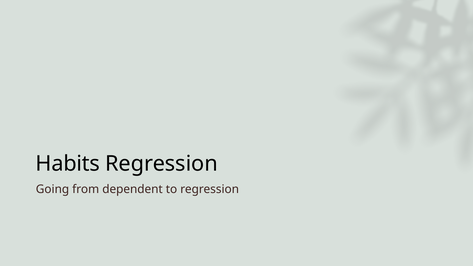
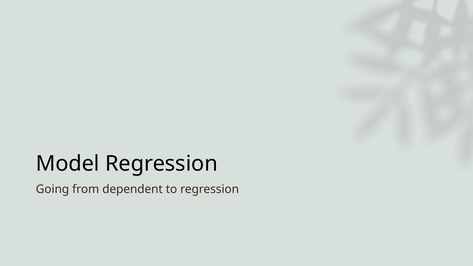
Habits: Habits -> Model (68, 164)
